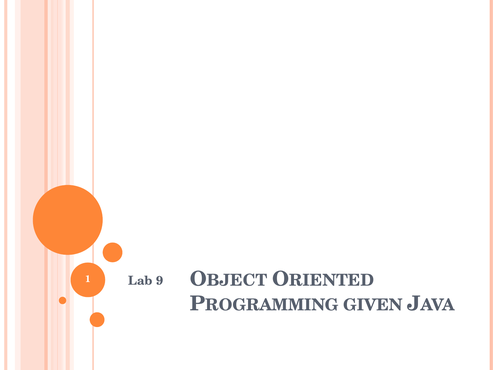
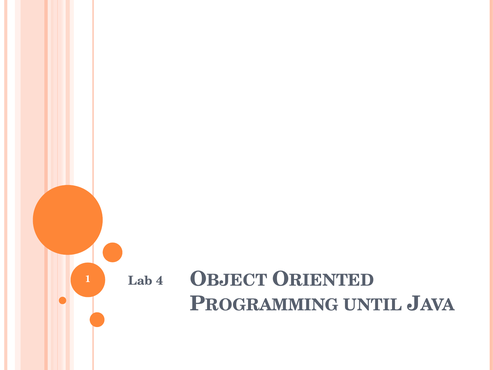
9: 9 -> 4 (160, 280)
GIVEN: GIVEN -> UNTIL (373, 305)
